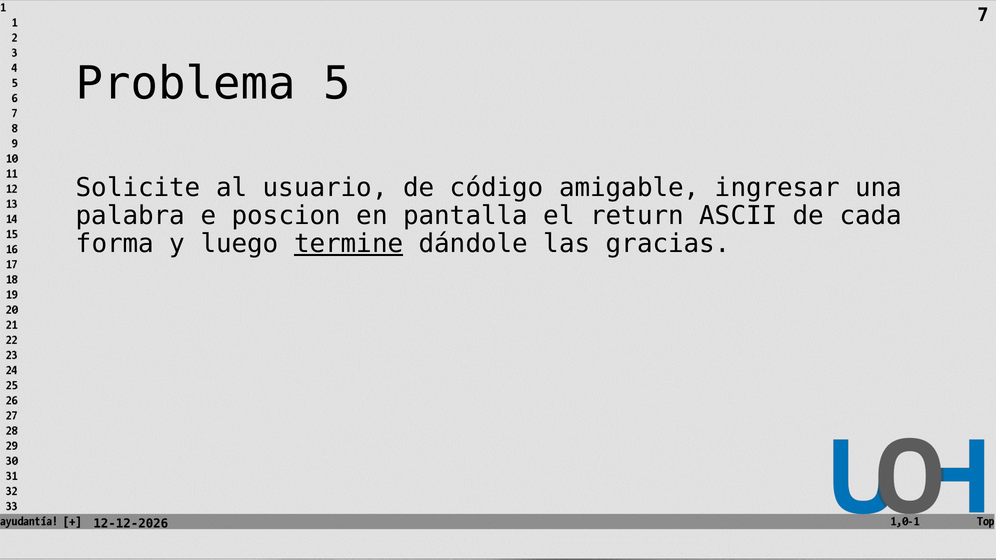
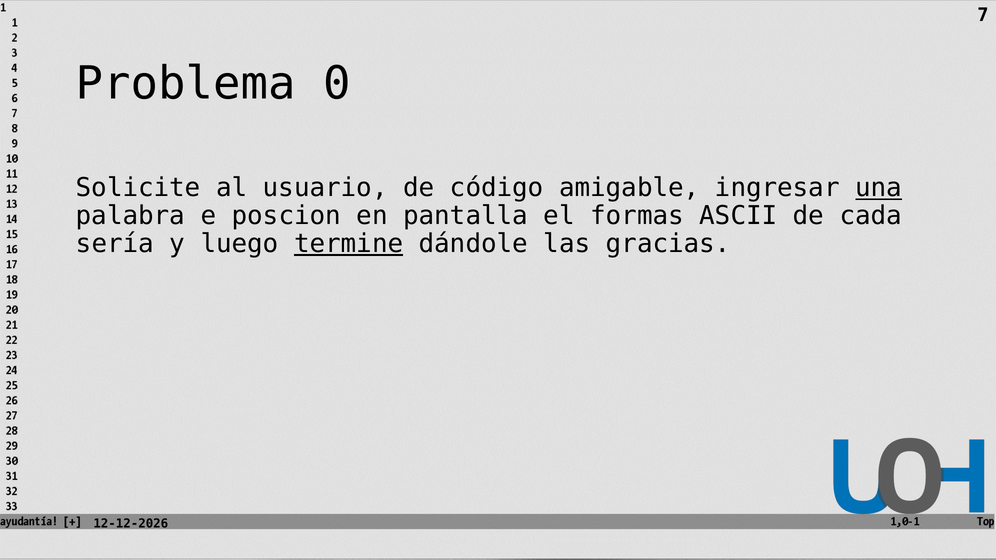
5: 5 -> 0 (337, 84)
una underline: none -> present (879, 188)
return: return -> formas (637, 216)
forma: forma -> sería (115, 244)
